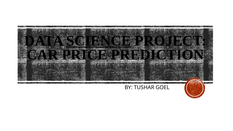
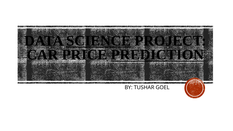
PREDICTION underline: none -> present (157, 55)
